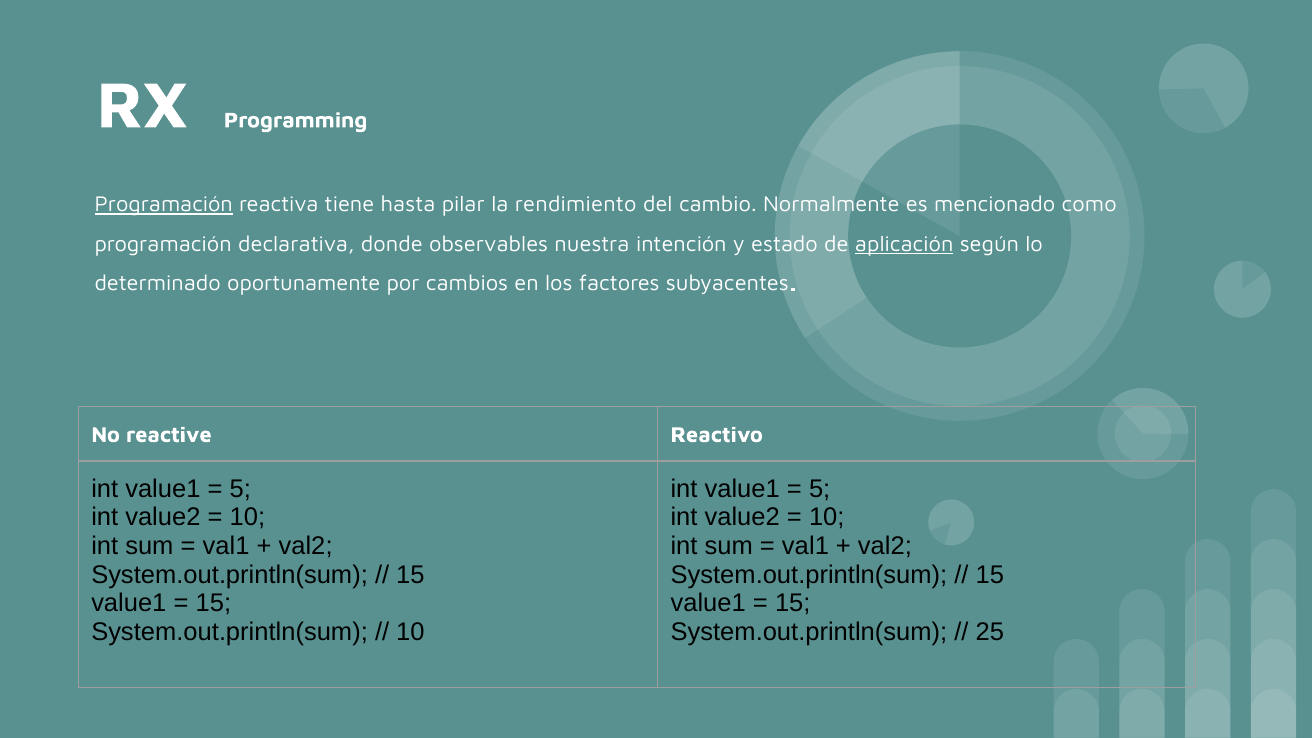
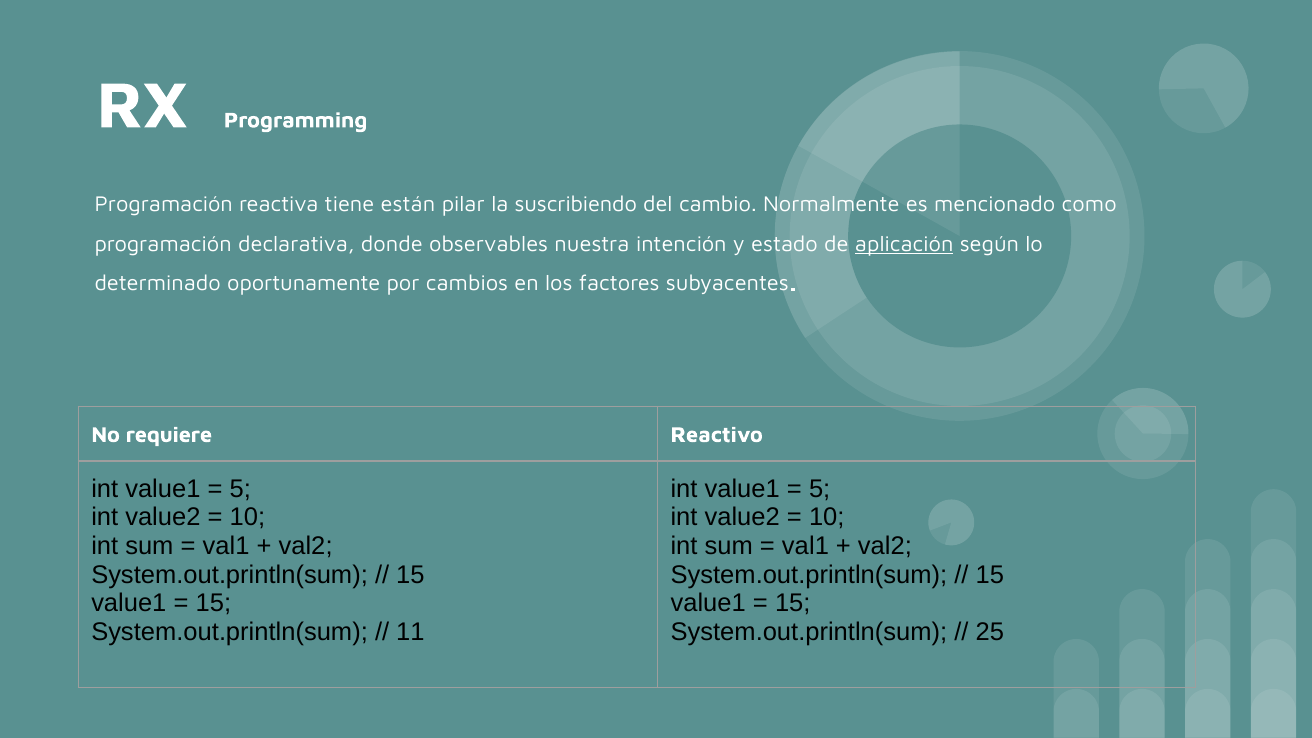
Programación underline: present -> none (164, 205)
hasta: hasta -> están (408, 205)
rendimiento: rendimiento -> suscribiendo (576, 205)
reactive: reactive -> requiere (169, 435)
10: 10 -> 11 (410, 632)
